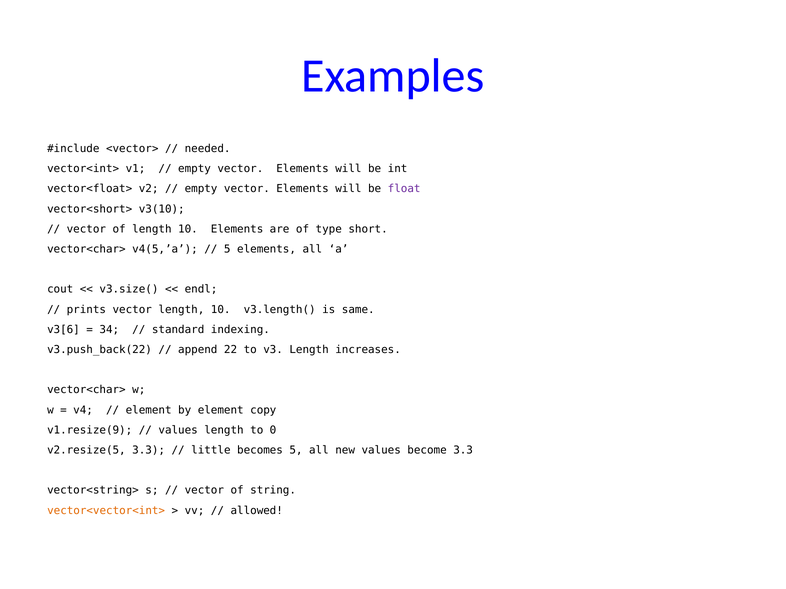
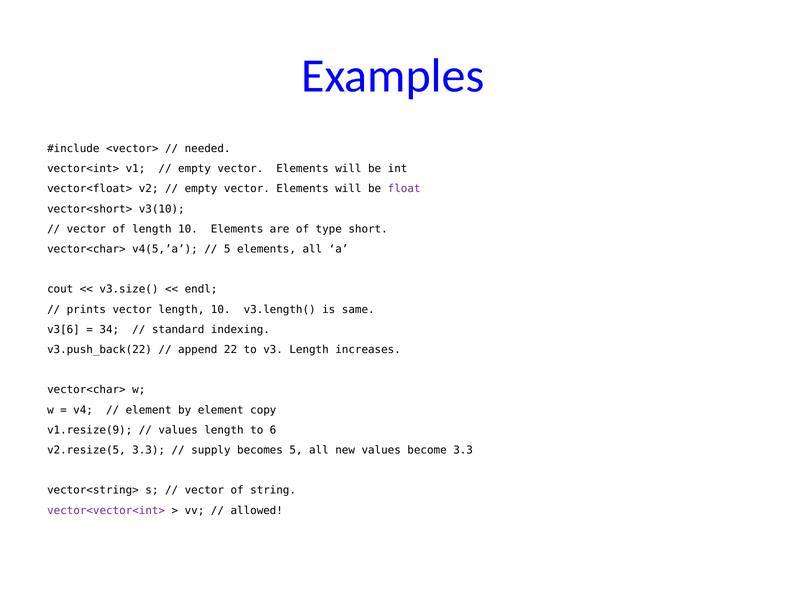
0: 0 -> 6 (273, 430)
little: little -> supply (211, 451)
vector<vector<int> colour: orange -> purple (106, 511)
